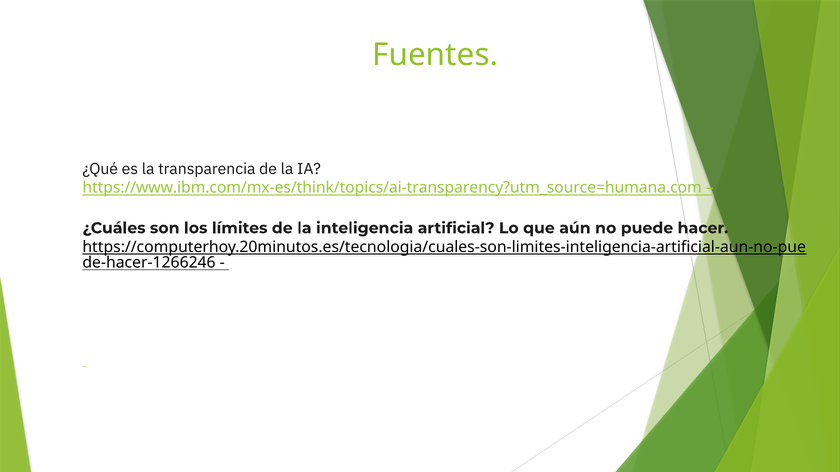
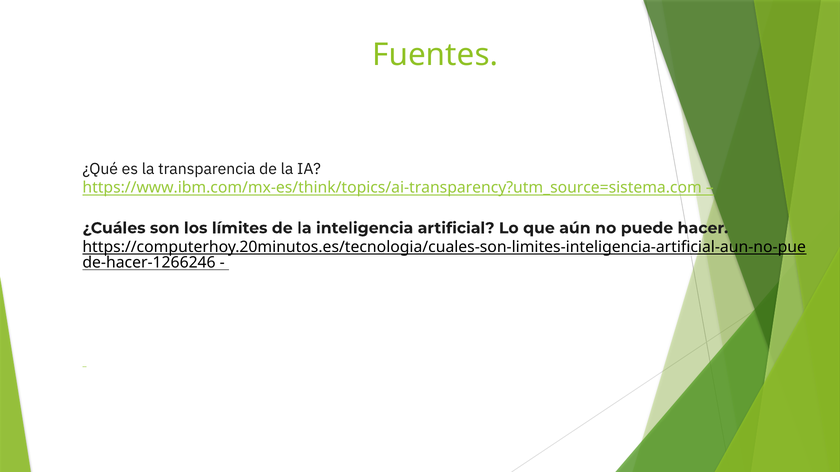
https://www.ibm.com/mx-es/think/topics/ai-transparency?utm_source=humana.com: https://www.ibm.com/mx-es/think/topics/ai-transparency?utm_source=humana.com -> https://www.ibm.com/mx-es/think/topics/ai-transparency?utm_source=sistema.com (392, 188)
